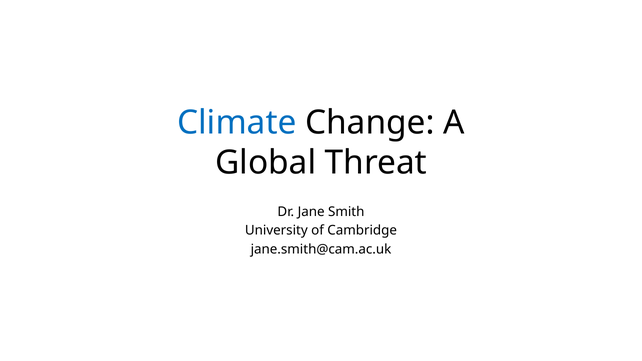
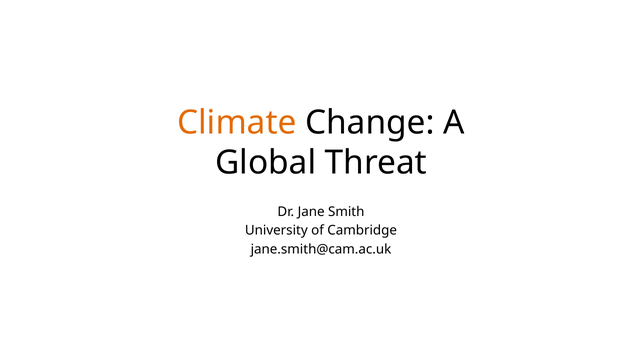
Climate colour: blue -> orange (237, 123)
